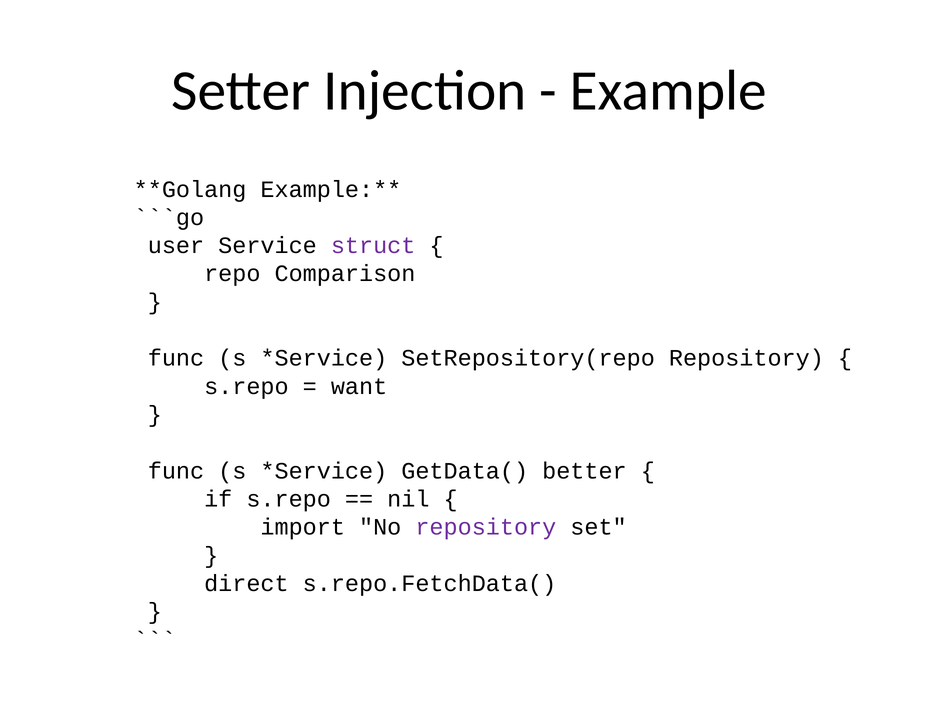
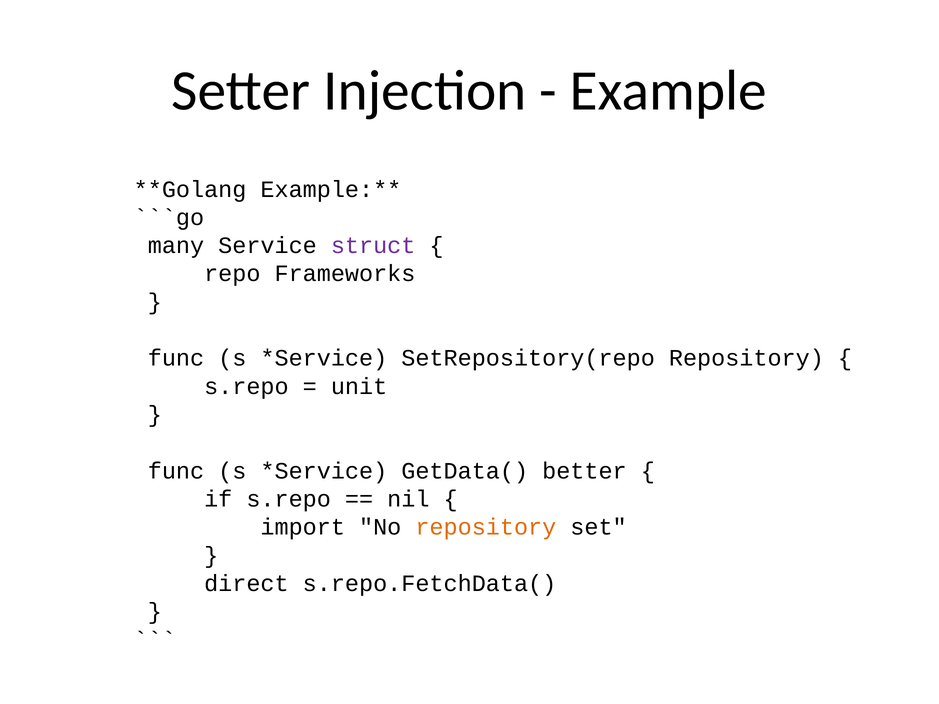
user: user -> many (176, 246)
Comparison: Comparison -> Frameworks (345, 274)
want: want -> unit (359, 387)
repository colour: purple -> orange (486, 527)
